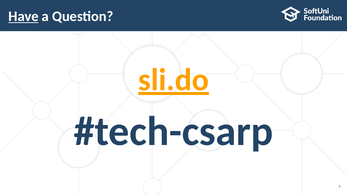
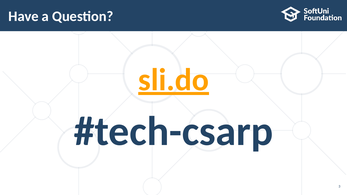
Have underline: present -> none (24, 16)
